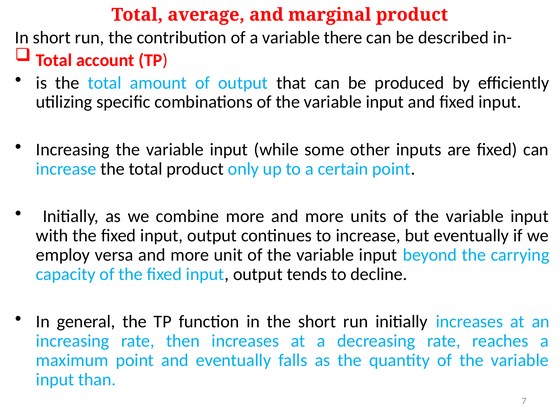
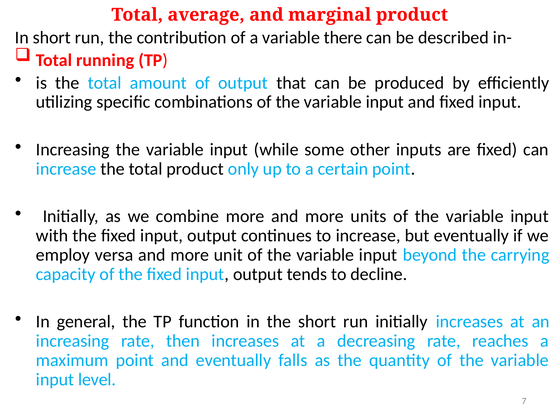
account: account -> running (105, 60)
than: than -> level (97, 380)
